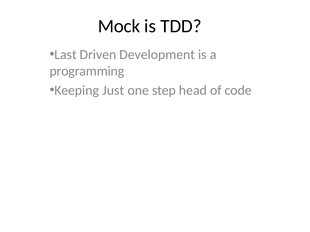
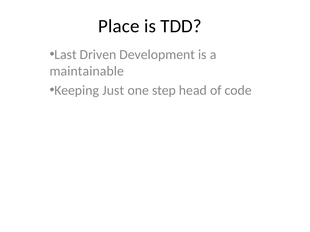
Mock: Mock -> Place (119, 26)
programming: programming -> maintainable (87, 71)
